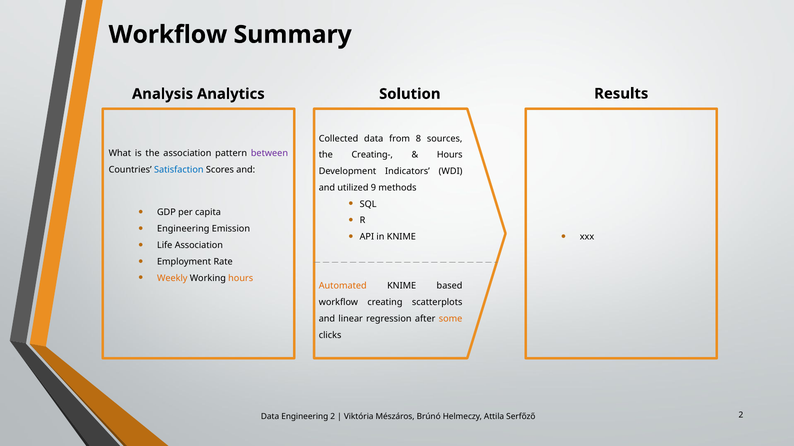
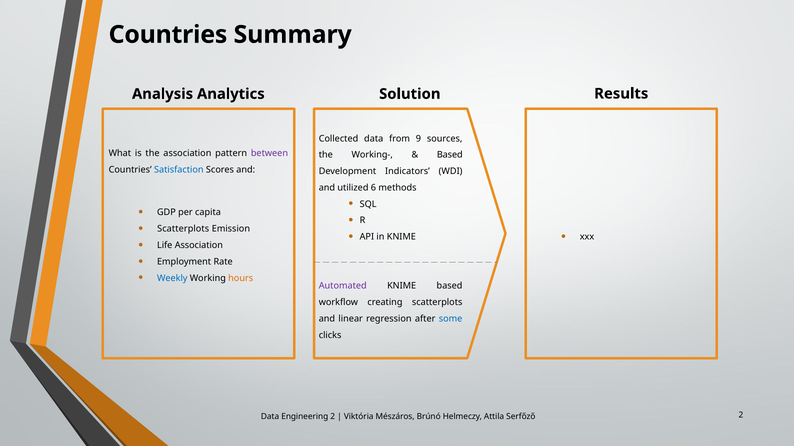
Workflow: Workflow -> Countries (168, 35)
8: 8 -> 9 (418, 139)
Creating-: Creating- -> Working- (372, 155)
Hours: Hours -> Based (450, 155)
9: 9 -> 6 (373, 188)
Engineering: Engineering -> Scatterplots (183, 229)
Weekly colour: orange -> blue (172, 278)
Automated colour: orange -> purple (343, 286)
some colour: orange -> blue (451, 319)
